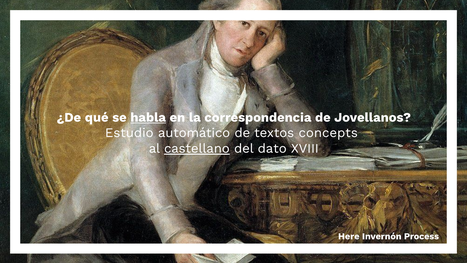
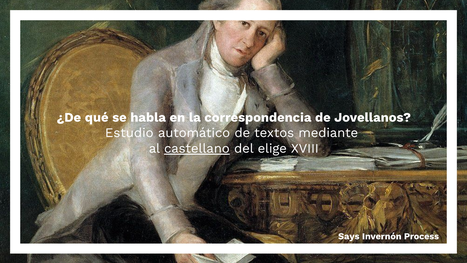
habla underline: present -> none (148, 117)
concepts: concepts -> mediante (328, 133)
dato: dato -> elige (272, 148)
Here: Here -> Says (349, 236)
